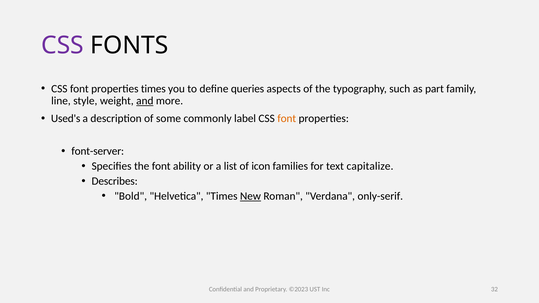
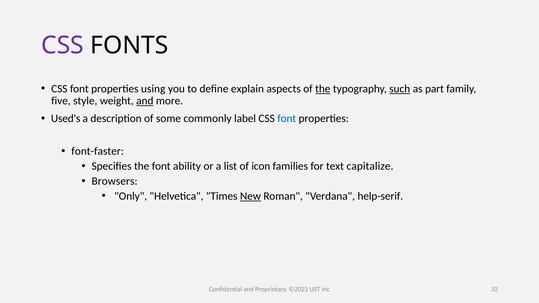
properties times: times -> using (153, 89)
queries: queries -> explain (247, 89)
the underline: none -> present (323, 89)
such underline: none -> present (400, 89)
line: line -> five (61, 101)
font colour: orange -> blue (287, 119)
font-server: font-server -> font-faster (98, 151)
Describes: Describes -> Browsers (115, 181)
Bold: Bold -> Only (131, 196)
only-serif: only-serif -> help-serif (380, 196)
